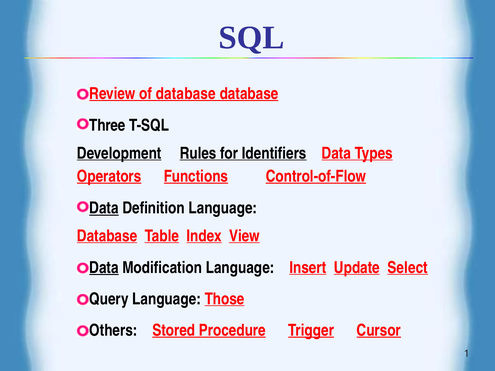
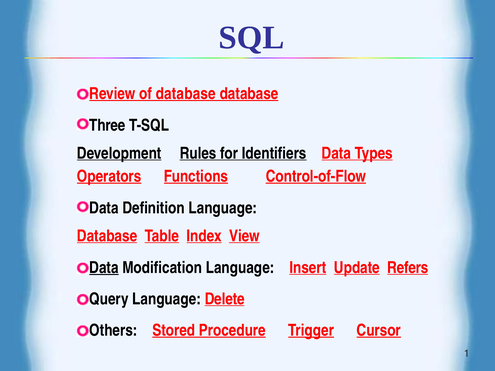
Data underline: present -> none (104, 208)
Select: Select -> Refers (408, 268)
Those: Those -> Delete (225, 299)
